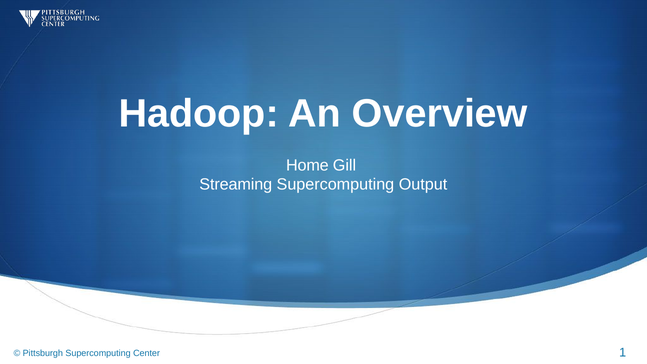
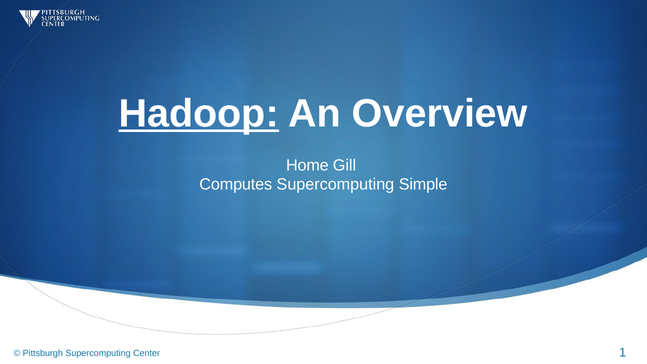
Hadoop underline: none -> present (199, 114)
Streaming: Streaming -> Computes (236, 185)
Output: Output -> Simple (423, 185)
